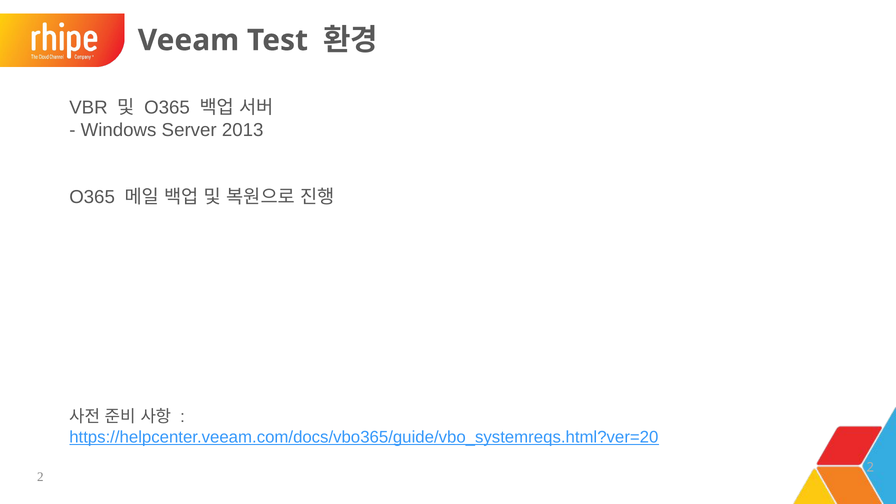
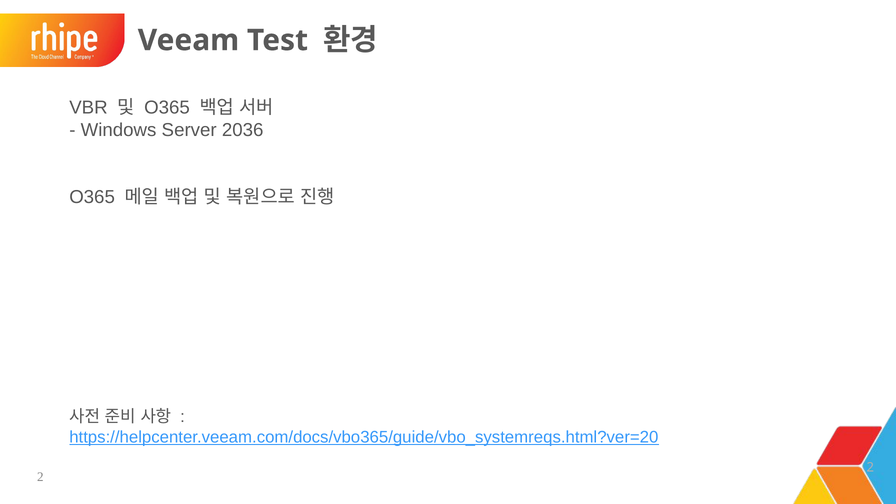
2013: 2013 -> 2036 (243, 130)
